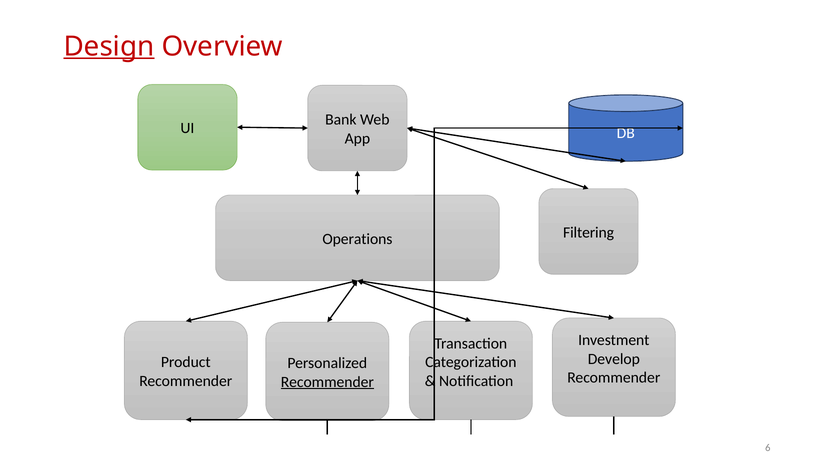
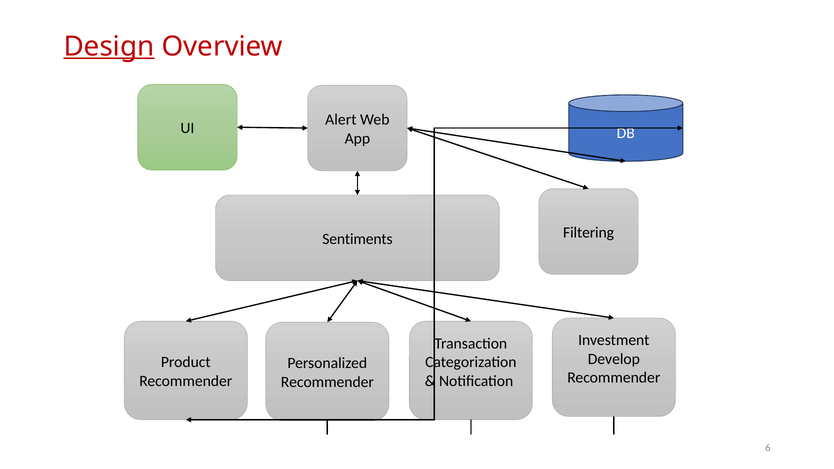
Bank: Bank -> Alert (341, 120)
Operations: Operations -> Sentiments (357, 239)
Recommender underline: present -> none (327, 382)
